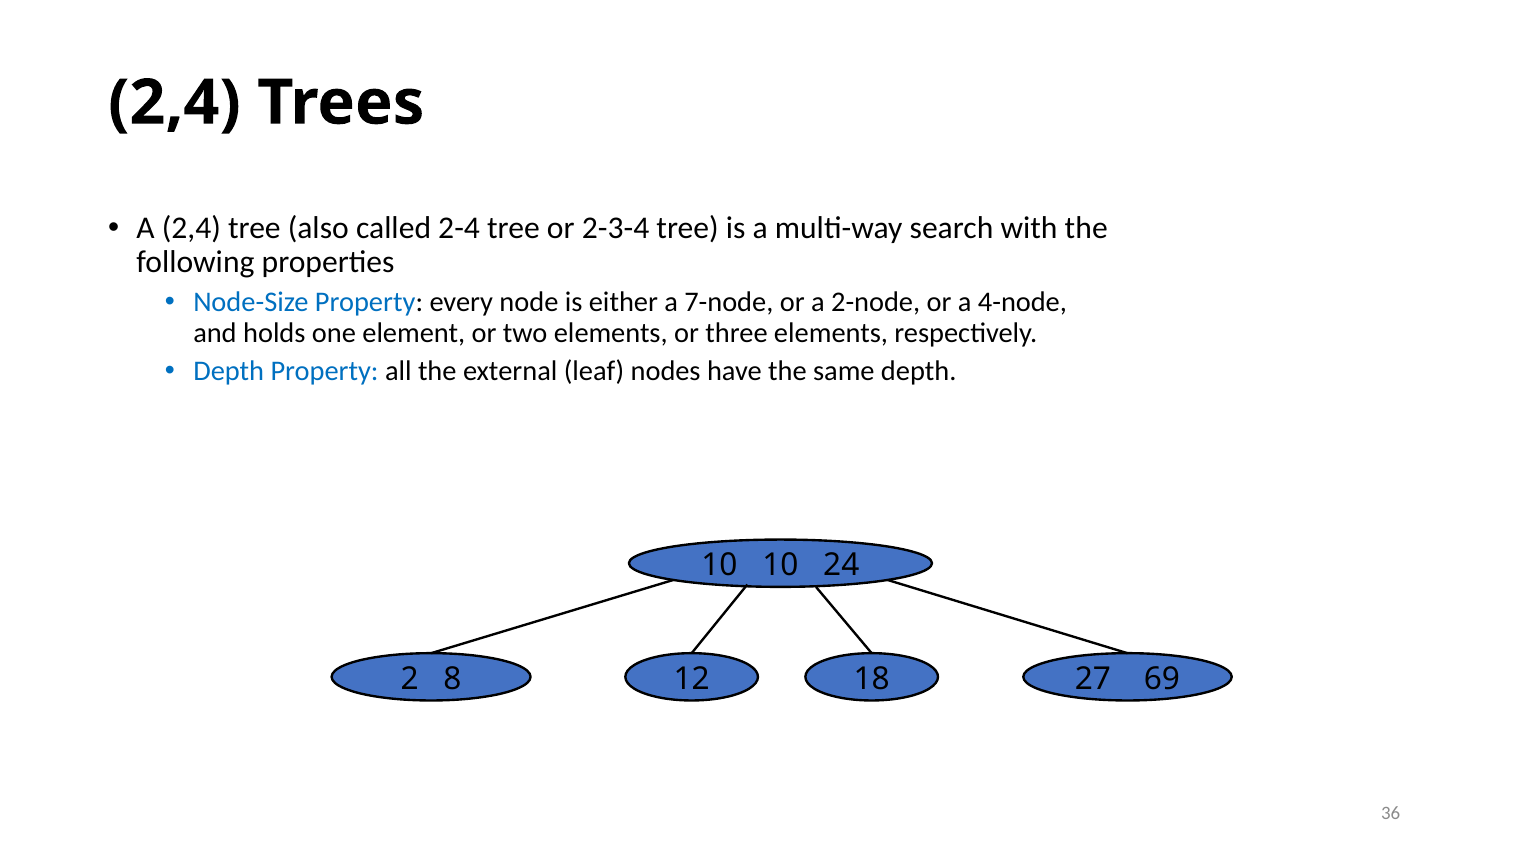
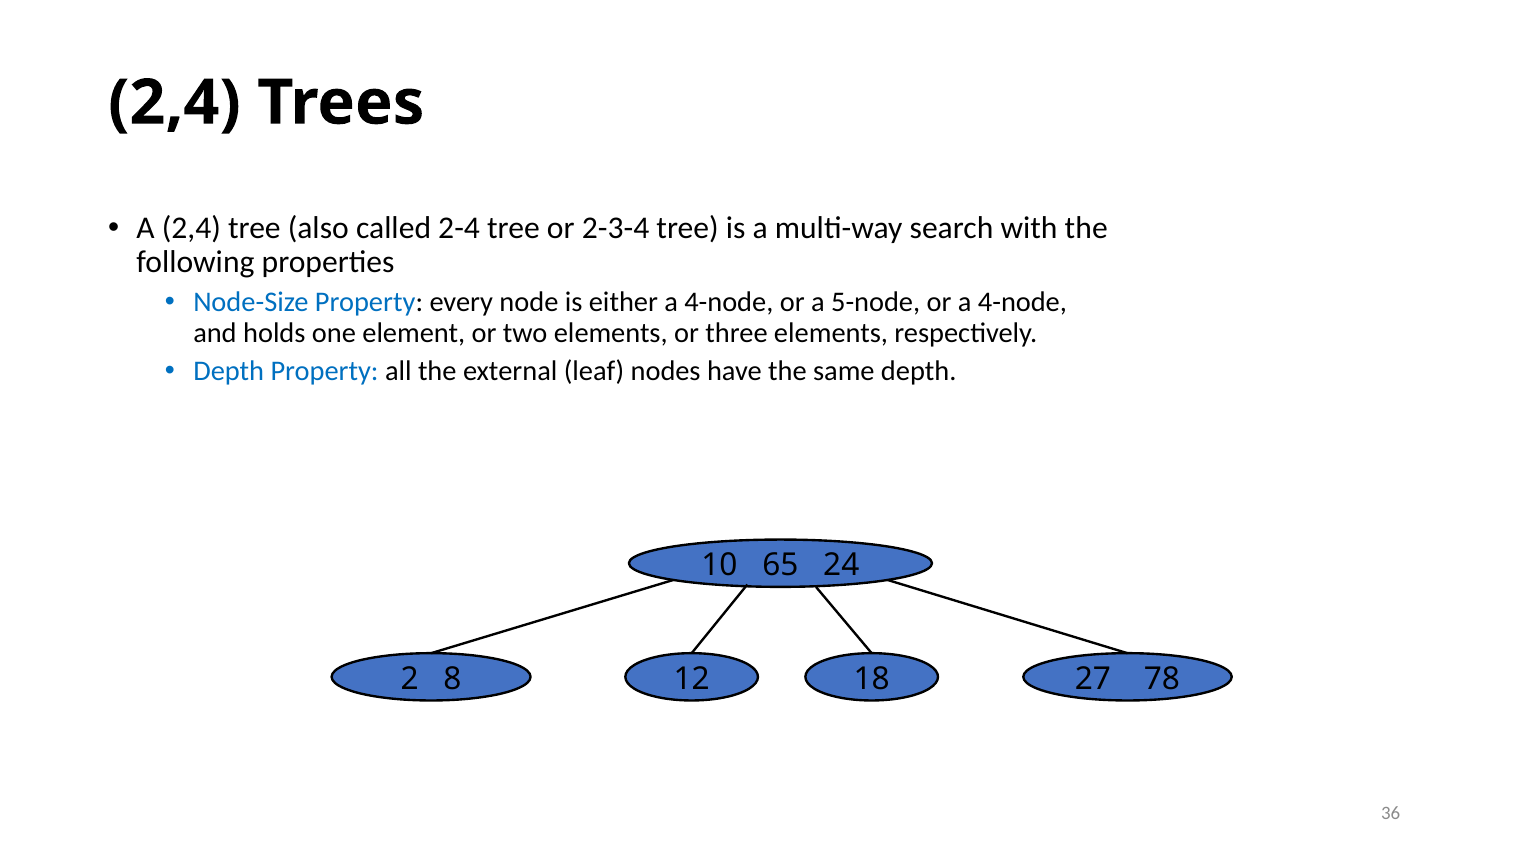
either a 7-node: 7-node -> 4-node (729, 303)
2-node: 2-node -> 5-node (876, 303)
10 10: 10 -> 65 (780, 566)
69: 69 -> 78 (1162, 680)
